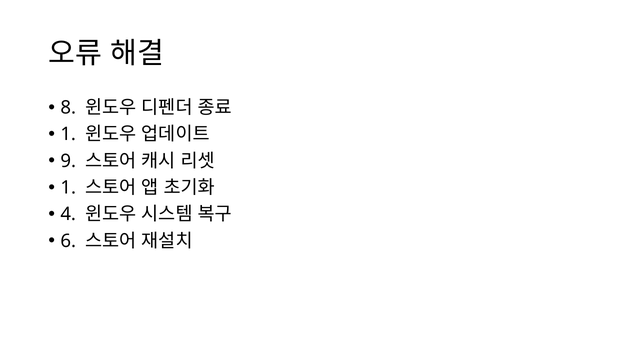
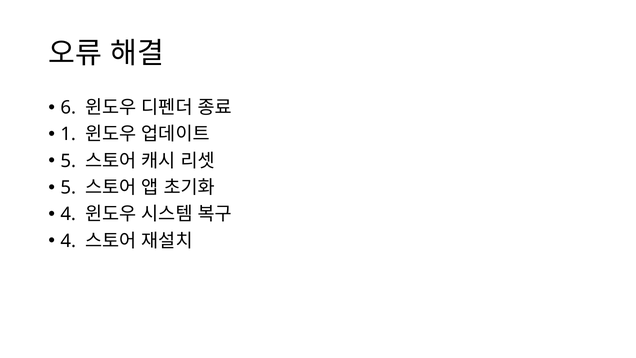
8: 8 -> 6 (68, 108)
9: 9 -> 5 (68, 161)
1: 1 -> 5 (68, 188)
6: 6 -> 4 (68, 241)
